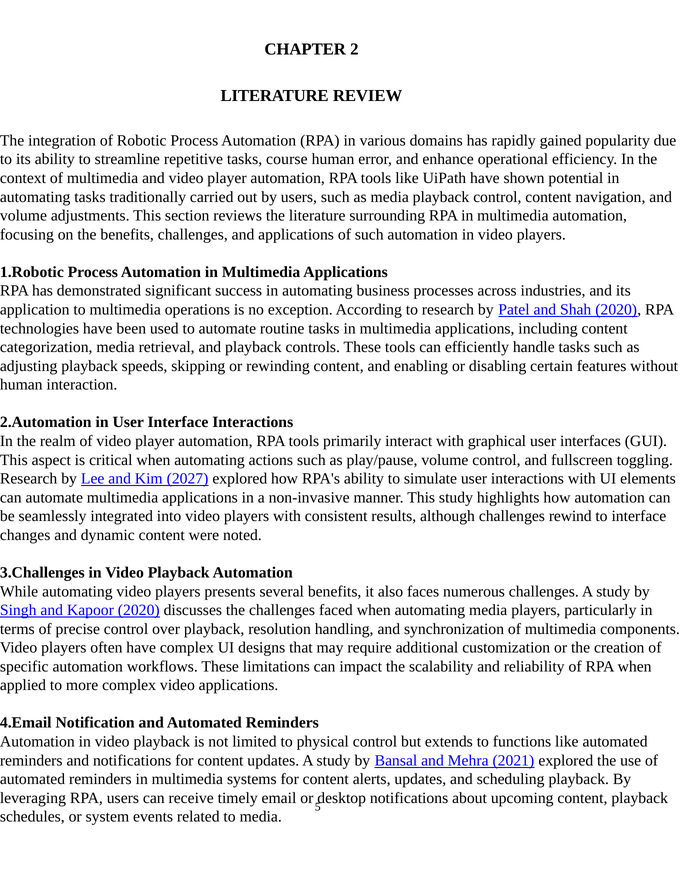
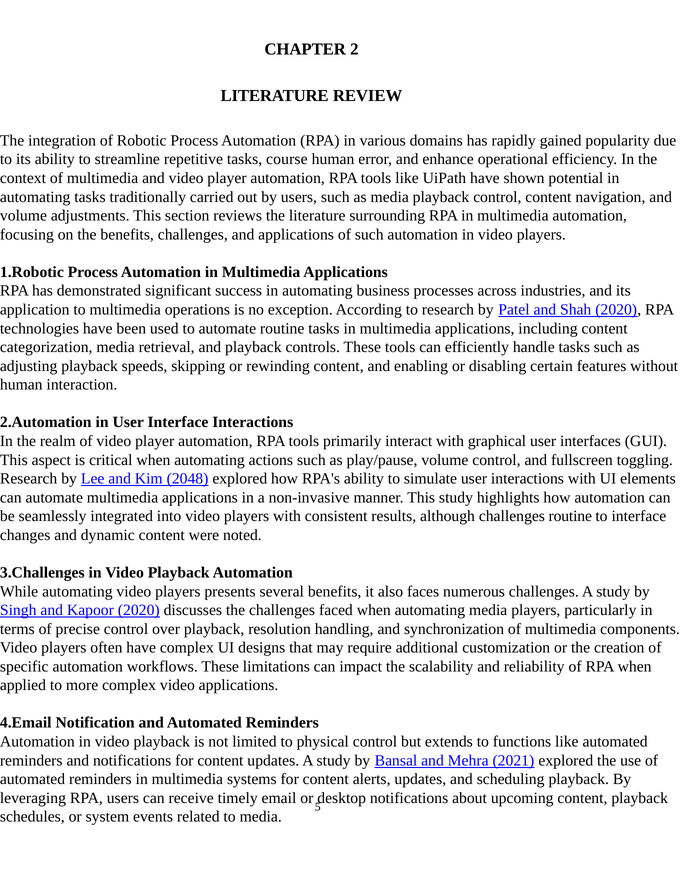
2027: 2027 -> 2048 (188, 479)
challenges rewind: rewind -> routine (570, 516)
